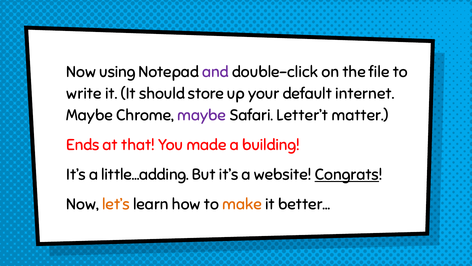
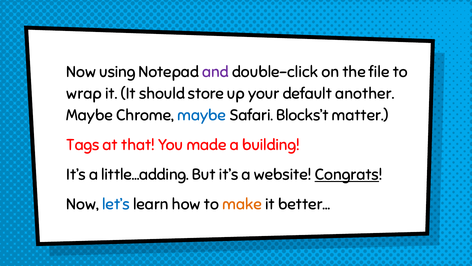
write: write -> wrap (84, 94)
internet: internet -> another (365, 94)
maybe colour: purple -> blue (202, 115)
Letter’t: Letter’t -> Blocks’t (302, 115)
Ends: Ends -> Tags (83, 145)
let’s colour: orange -> blue (116, 204)
